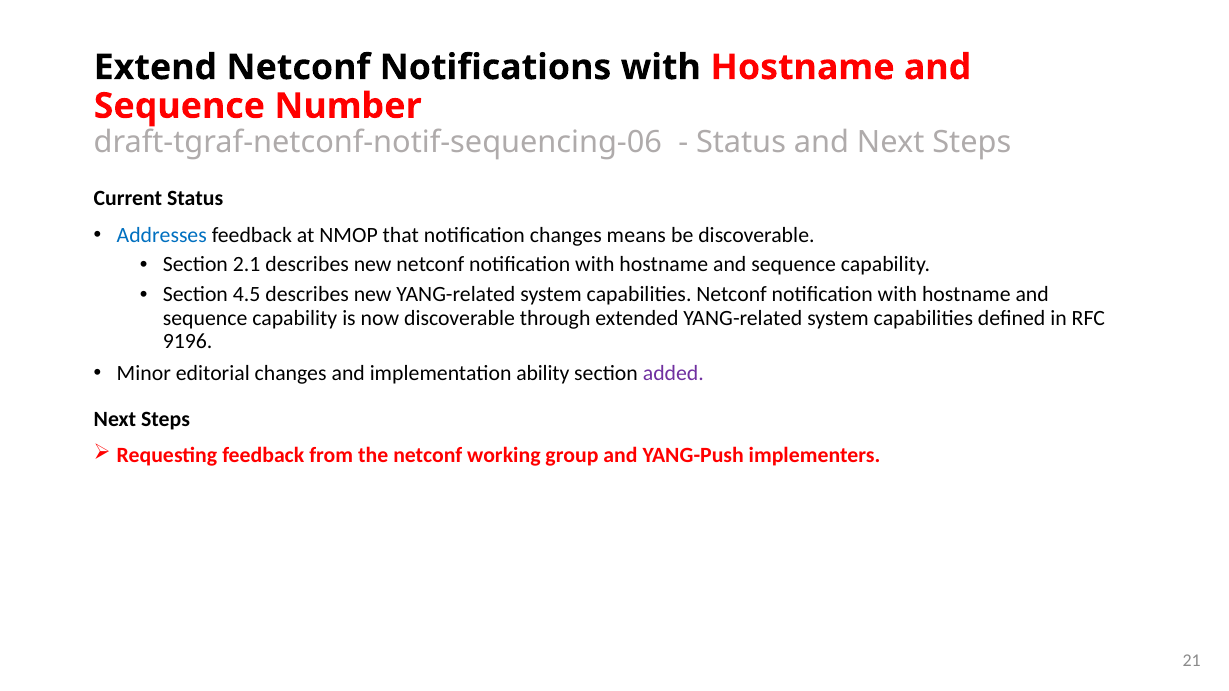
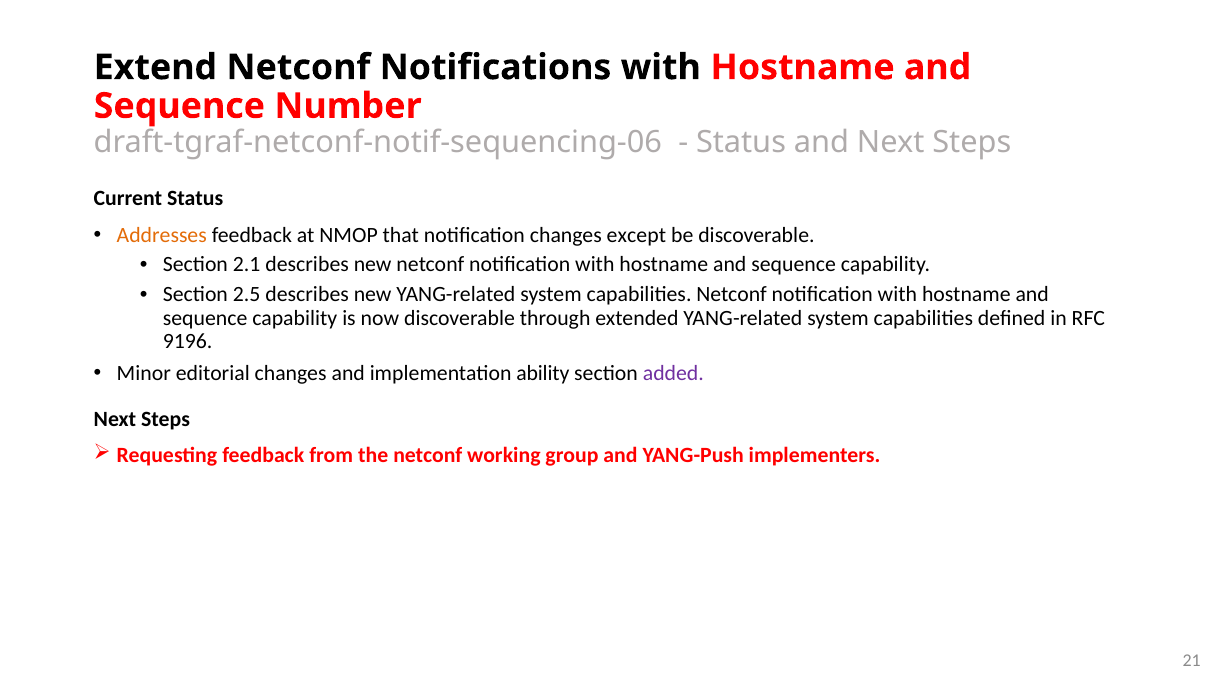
Addresses colour: blue -> orange (162, 235)
means: means -> except (636, 235)
4.5: 4.5 -> 2.5 (247, 295)
